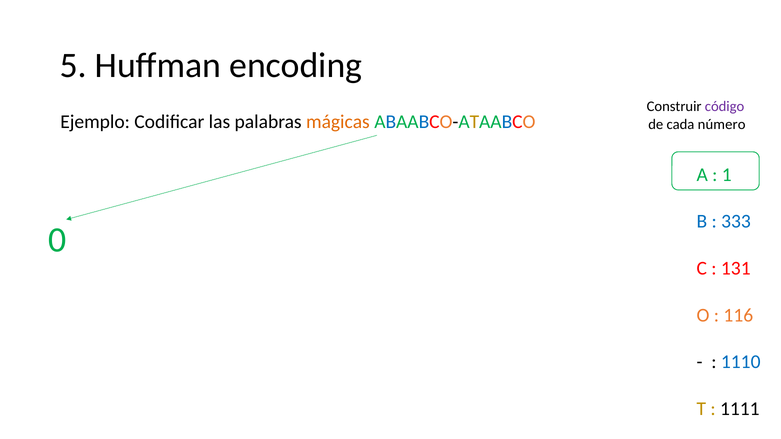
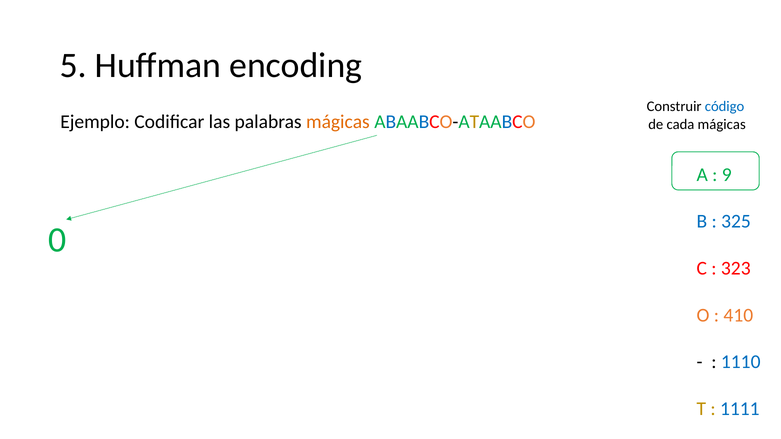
código colour: purple -> blue (725, 107)
cada número: número -> mágicas (722, 124)
1: 1 -> 9 (727, 175)
333: 333 -> 325 (736, 222)
131: 131 -> 323 (736, 269)
116: 116 -> 410 (738, 315)
1111 colour: black -> blue (740, 409)
